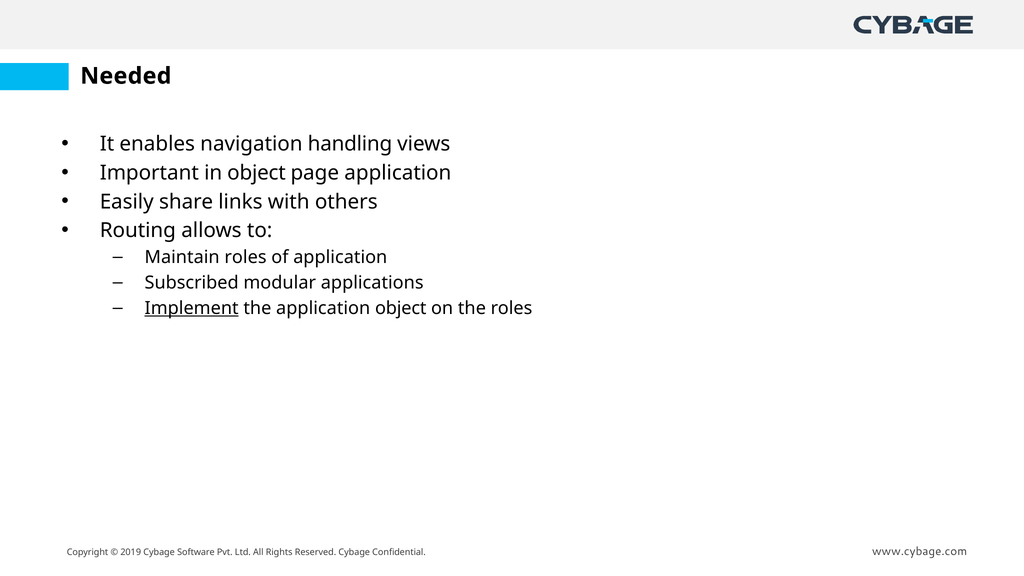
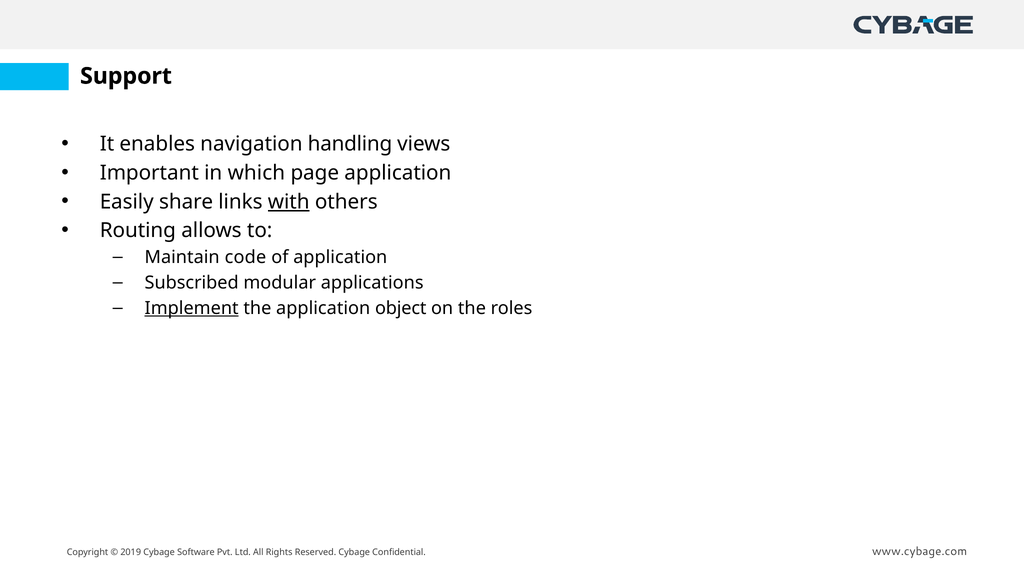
Needed: Needed -> Support (126, 76)
in object: object -> which (256, 173)
with underline: none -> present (289, 202)
Maintain roles: roles -> code (245, 258)
